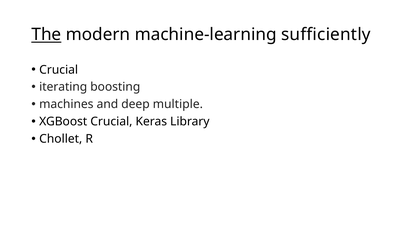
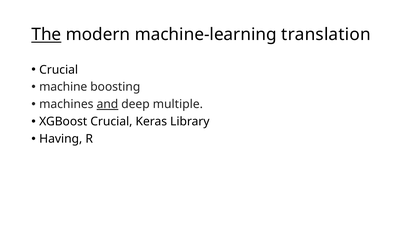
sufficiently: sufficiently -> translation (326, 35)
iterating: iterating -> machine (63, 87)
and underline: none -> present (107, 104)
Chollet: Chollet -> Having (61, 139)
